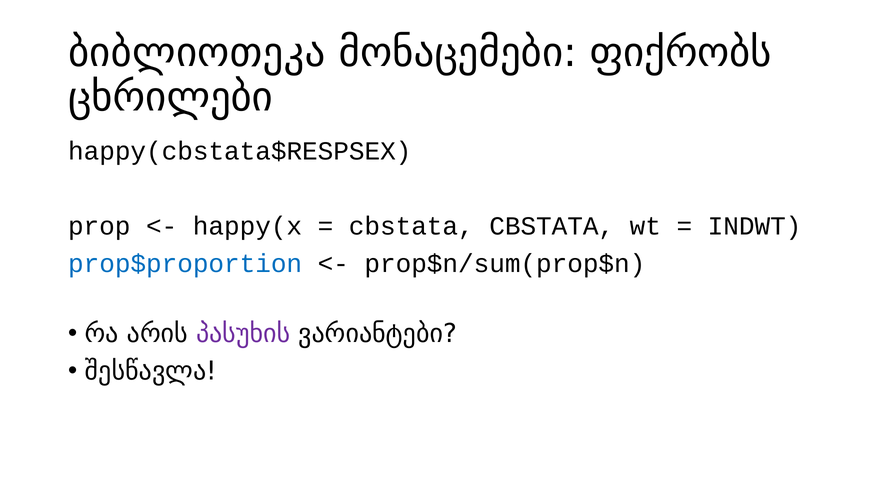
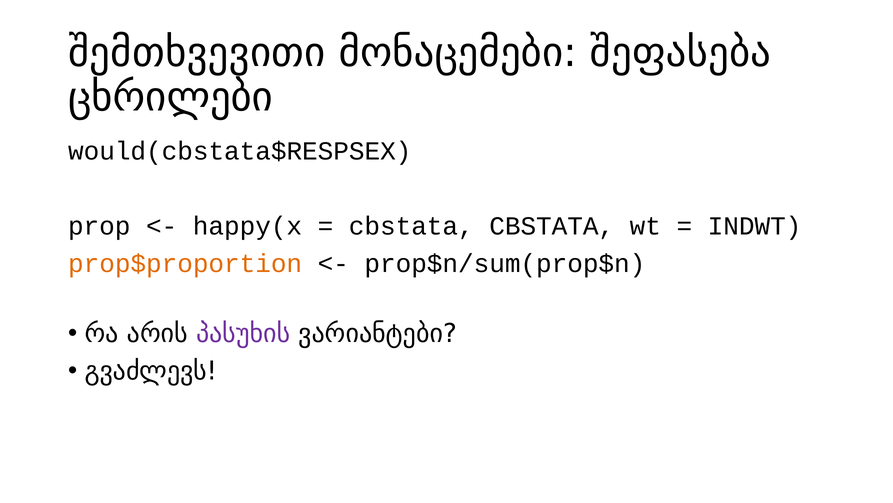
ბიბლიოთეკა: ბიბლიოთეკა -> შემთხვევითი (197, 53)
ფიქრობს: ფიქრობს -> შეფასება (681, 53)
happy(cbstata$RESPSEX: happy(cbstata$RESPSEX -> would(cbstata$RESPSEX (240, 151)
prop$proportion colour: blue -> orange (185, 263)
შესწავლა: შესწავლა -> გვაძლევს (151, 371)
